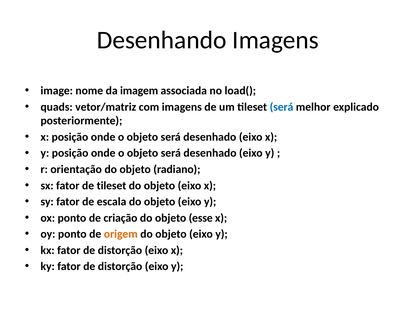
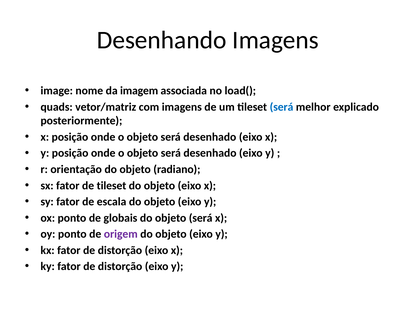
criação: criação -> globais (120, 218)
do objeto esse: esse -> será (201, 218)
origem colour: orange -> purple (121, 234)
